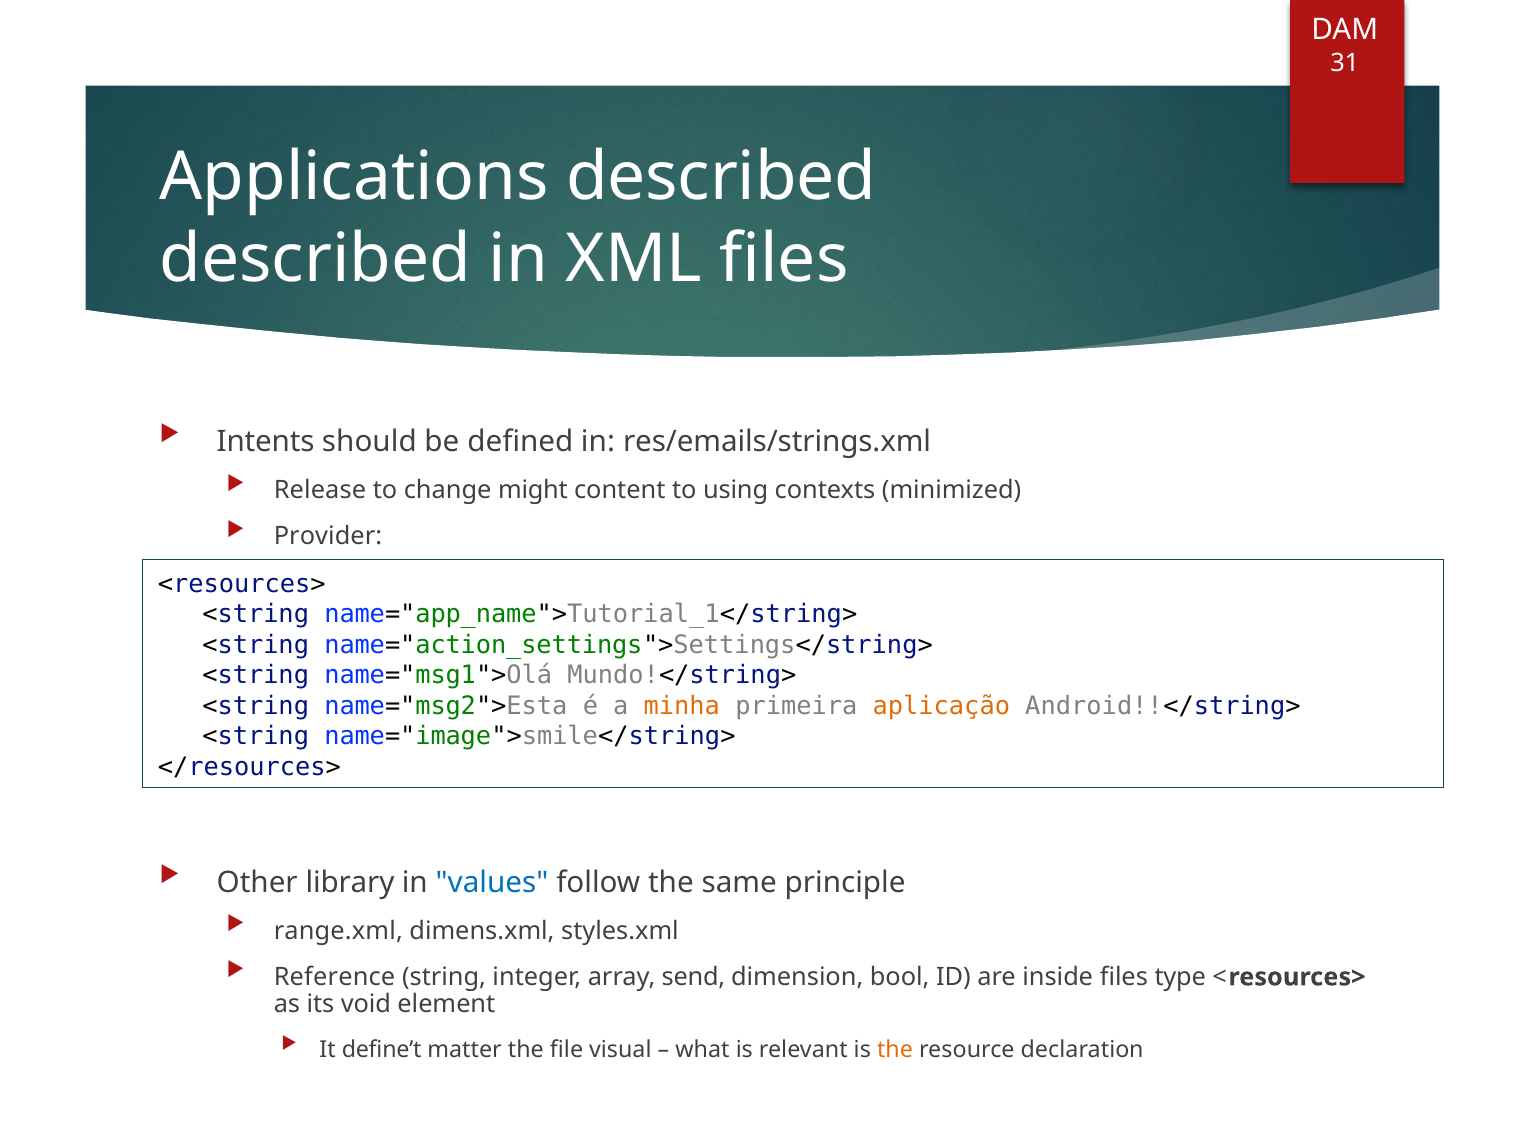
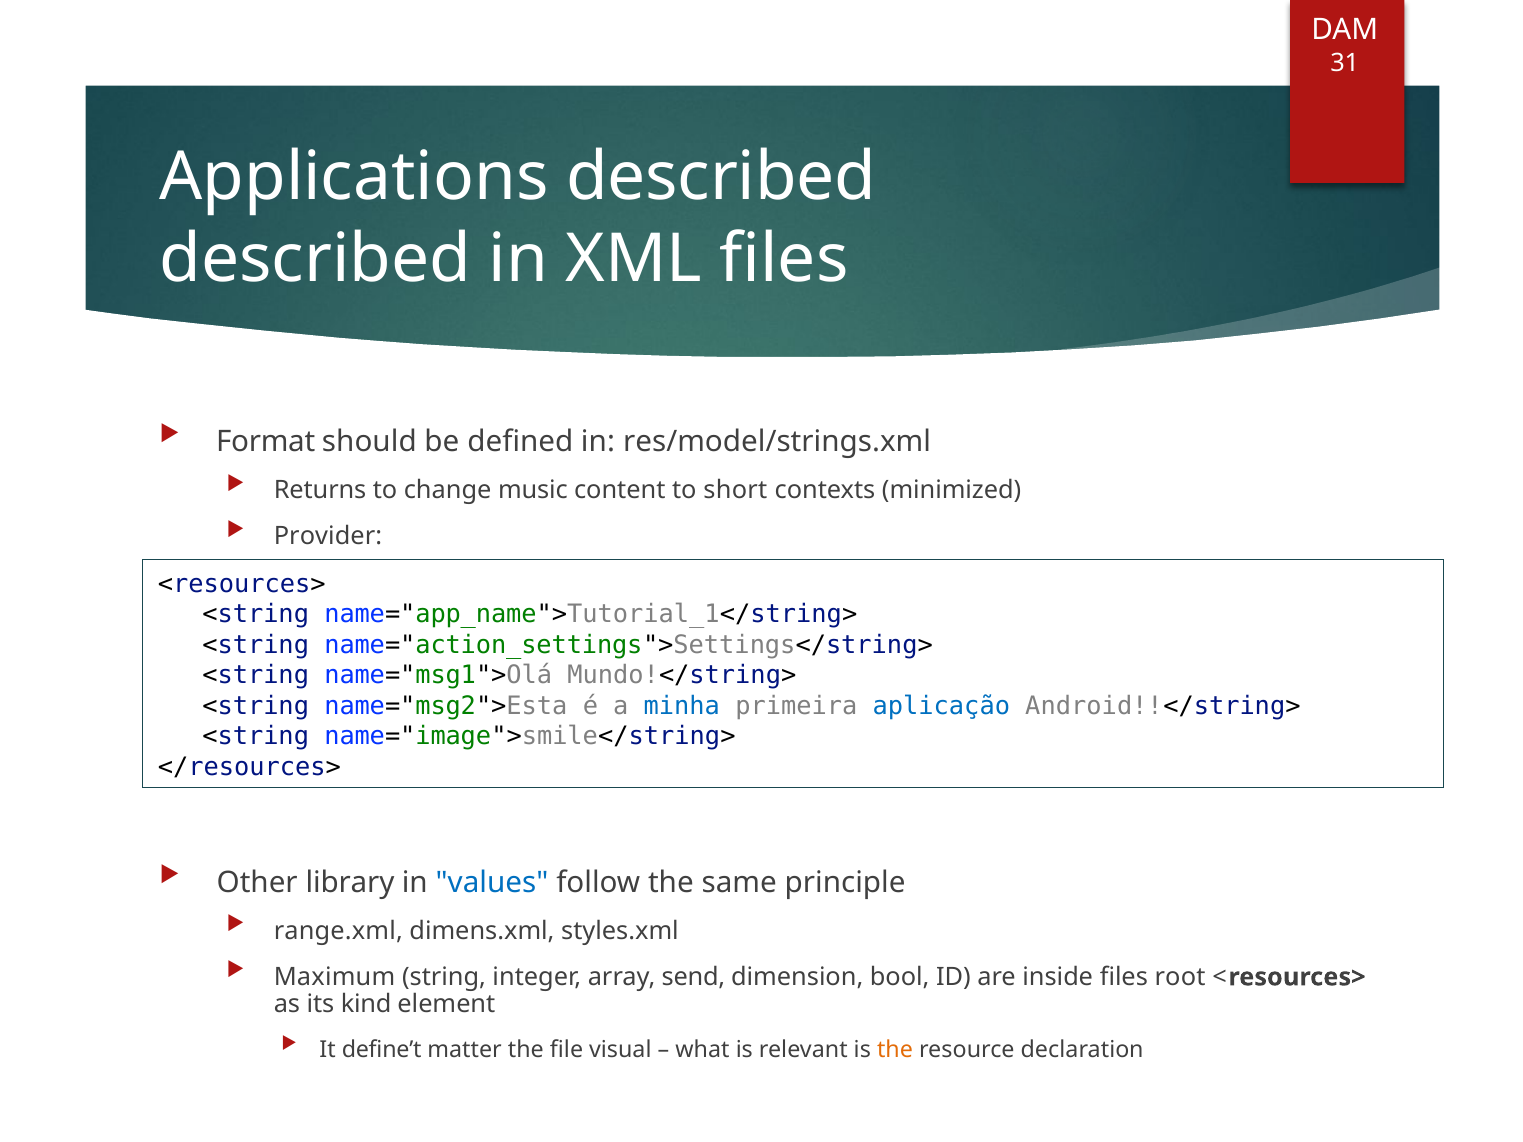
Intents: Intents -> Format (266, 442)
res/emails/strings.xml: res/emails/strings.xml -> res/model/strings.xml (777, 442)
Release: Release -> Returns (320, 490)
might: might -> music (533, 490)
using: using -> short (735, 490)
minha colour: orange -> blue (682, 706)
aplicação colour: orange -> blue (941, 706)
Reference: Reference -> Maximum (335, 977)
type: type -> root (1180, 977)
void: void -> kind (366, 1005)
